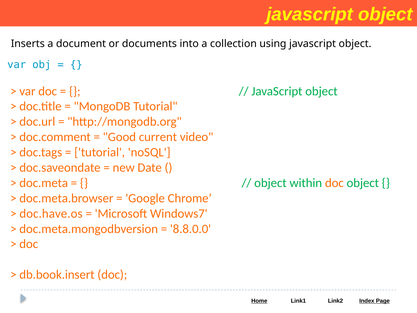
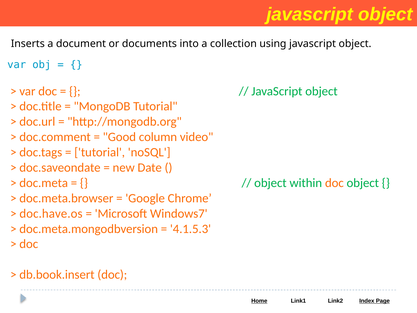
current: current -> column (158, 137)
8.8.0.0: 8.8.0.0 -> 4.1.5.3 (191, 229)
